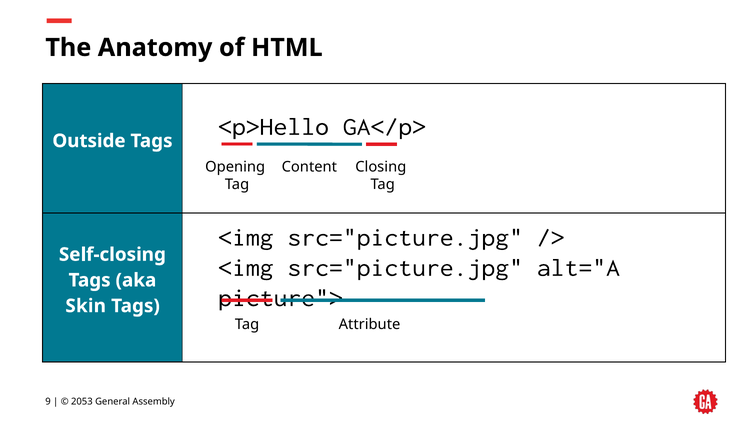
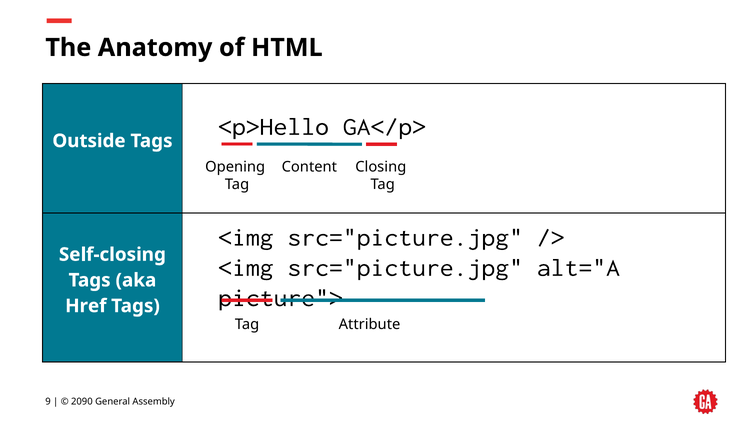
Skin: Skin -> Href (86, 306)
2053: 2053 -> 2090 (82, 402)
